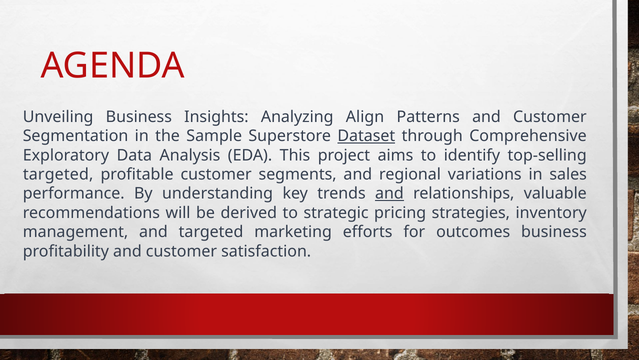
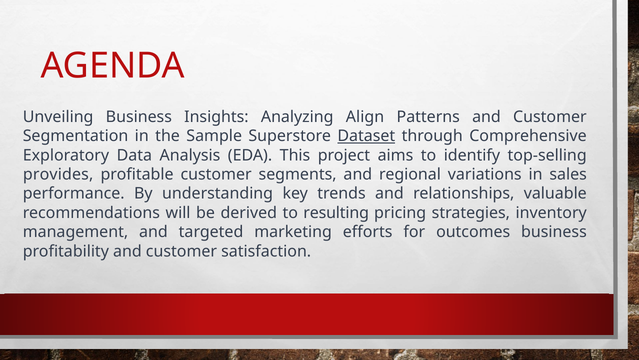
targeted: targeted -> provides (58, 174)
and underline: present -> none (389, 193)
strategic: strategic -> resulting (336, 213)
